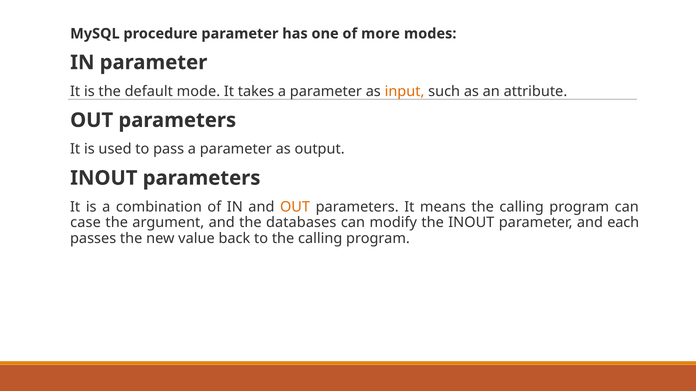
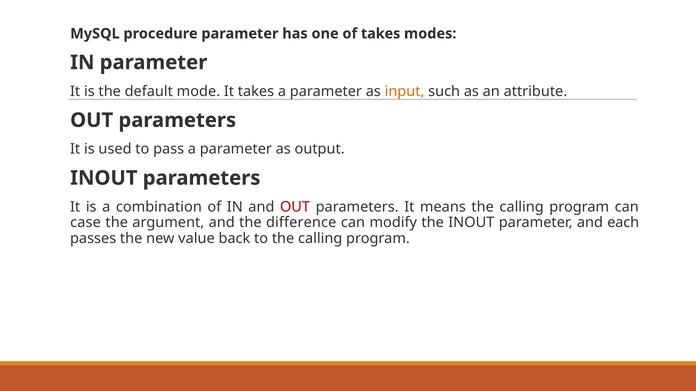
of more: more -> takes (381, 34)
OUT colour: orange -> red (295, 207)
databases: databases -> difference (301, 223)
